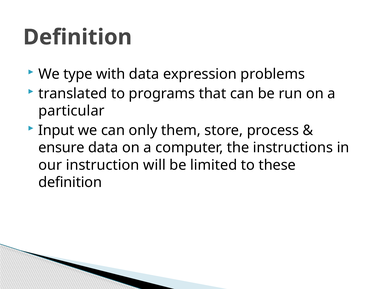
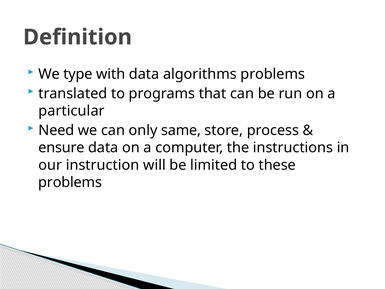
expression: expression -> algorithms (200, 74)
Input: Input -> Need (56, 130)
them: them -> same (181, 130)
definition: definition -> problems (70, 182)
